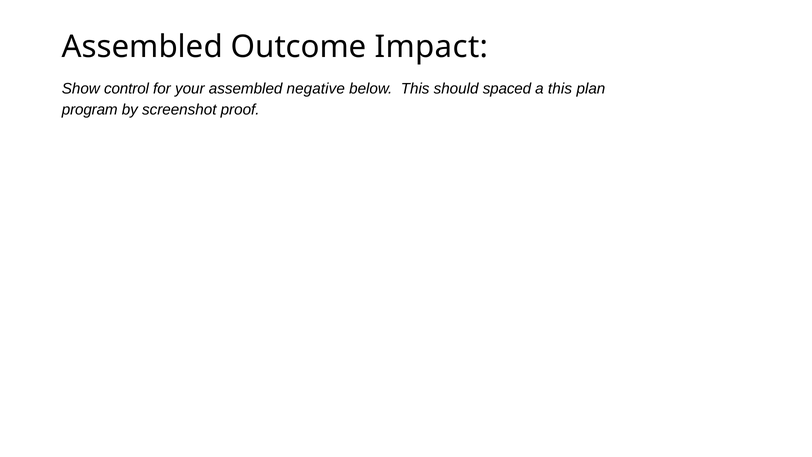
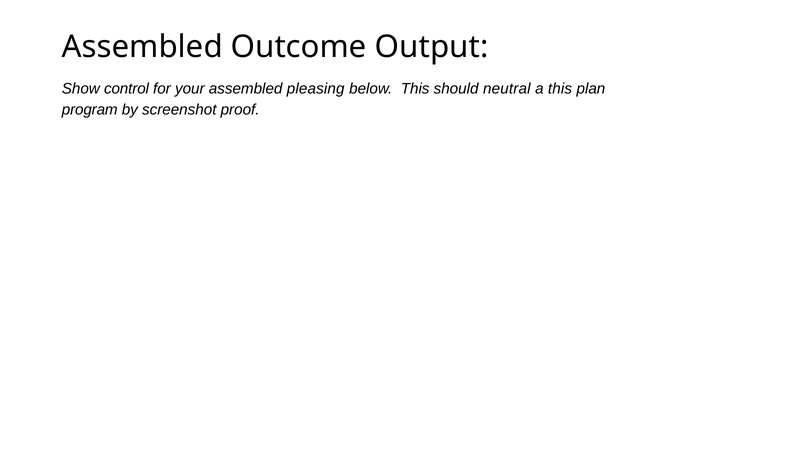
Impact: Impact -> Output (432, 47)
negative: negative -> pleasing (316, 88)
spaced: spaced -> neutral (507, 88)
